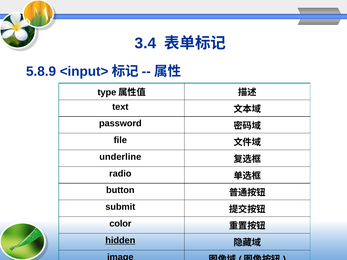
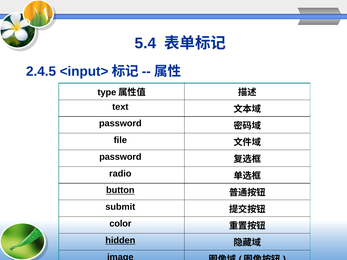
3.4: 3.4 -> 5.4 (145, 43)
5.8.9: 5.8.9 -> 2.4.5 (41, 71)
underline: underline -> password (120, 157)
button underline: none -> present (120, 190)
